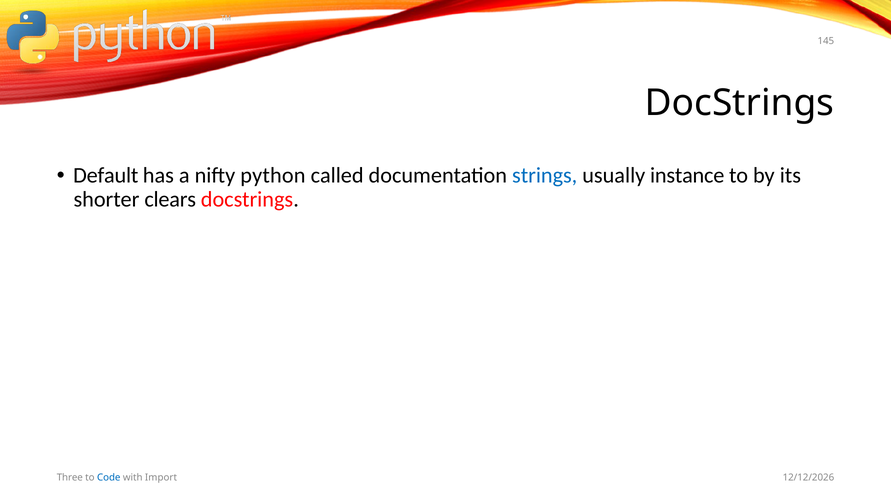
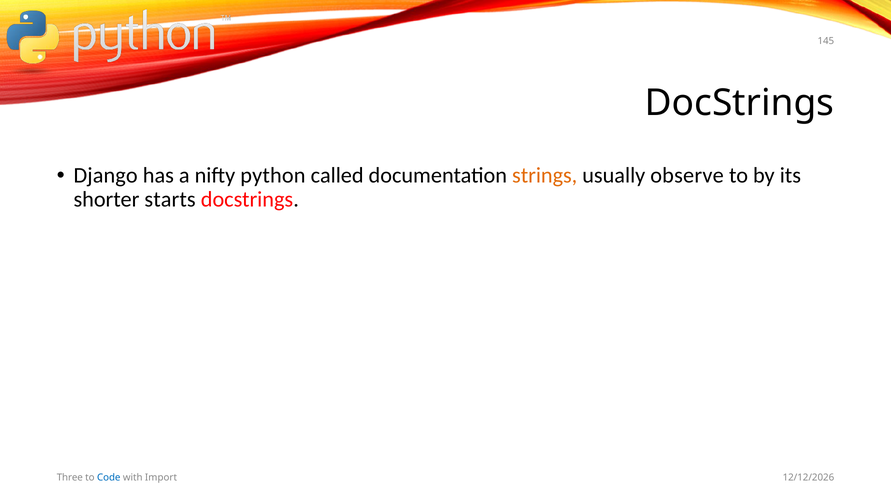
Default: Default -> Django (106, 176)
strings colour: blue -> orange (545, 176)
instance: instance -> observe (687, 176)
clears: clears -> starts (170, 200)
